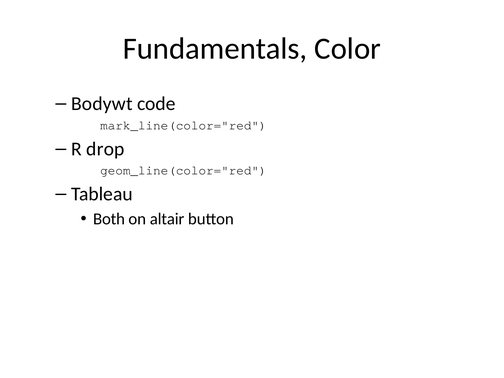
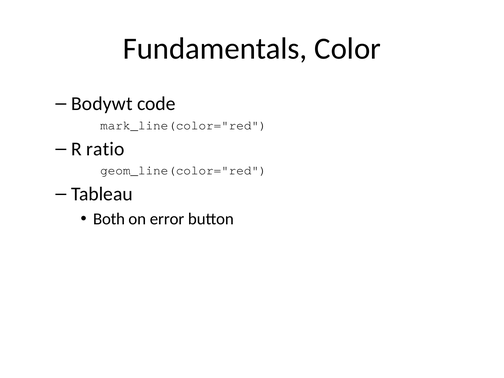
drop: drop -> ratio (105, 149)
altair: altair -> error (167, 219)
